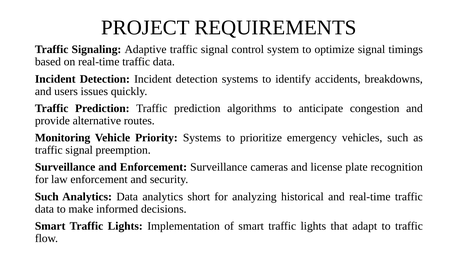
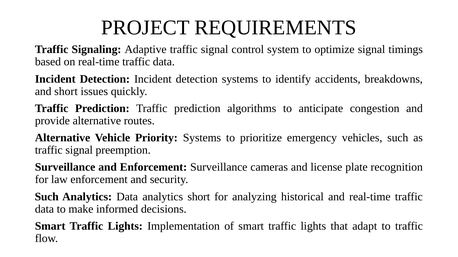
and users: users -> short (66, 91)
Monitoring: Monitoring -> Alternative (63, 138)
